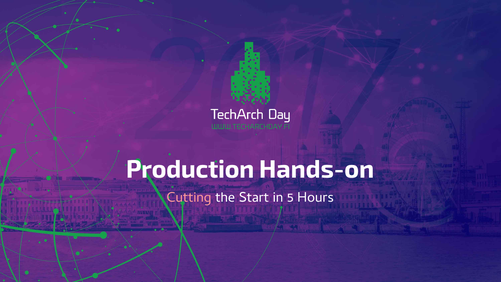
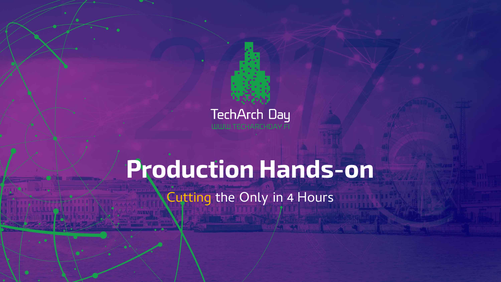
Cutting colour: pink -> yellow (189, 197)
Start: Start -> Only (254, 197)
5: 5 -> 4 (290, 197)
